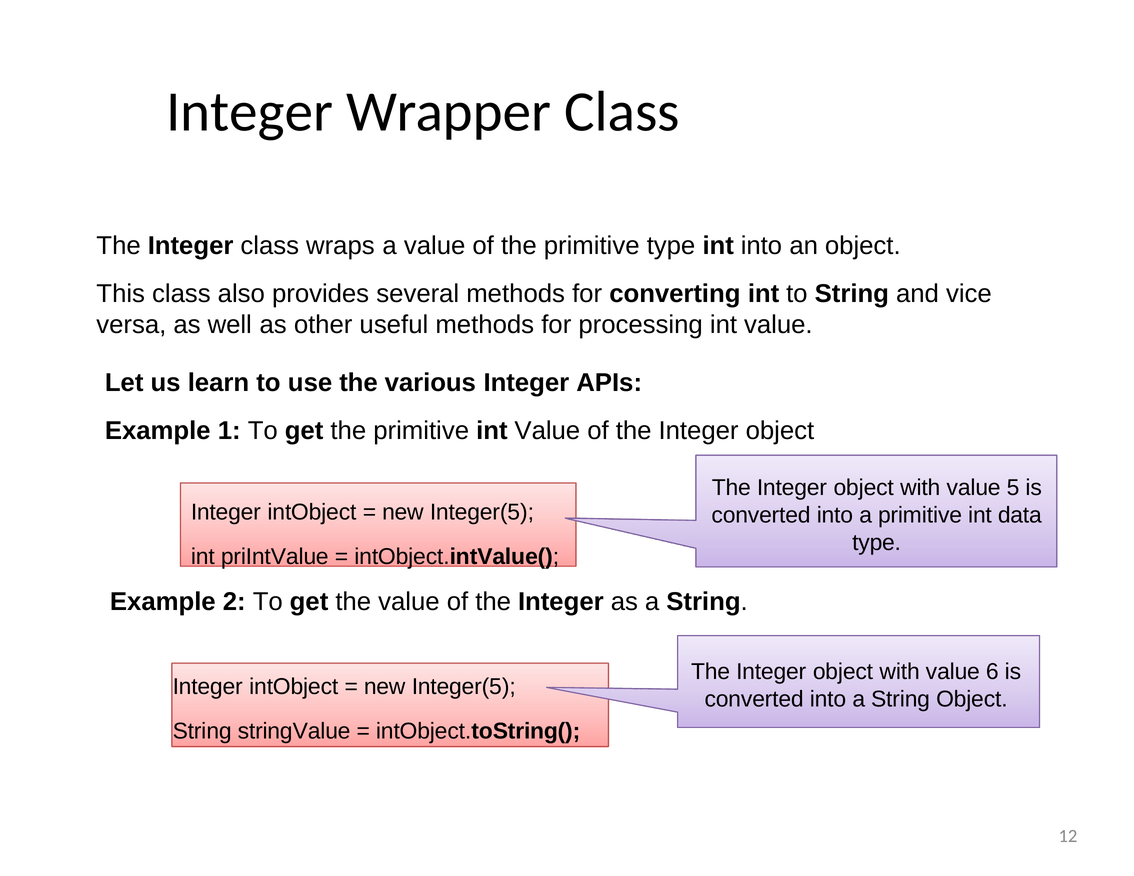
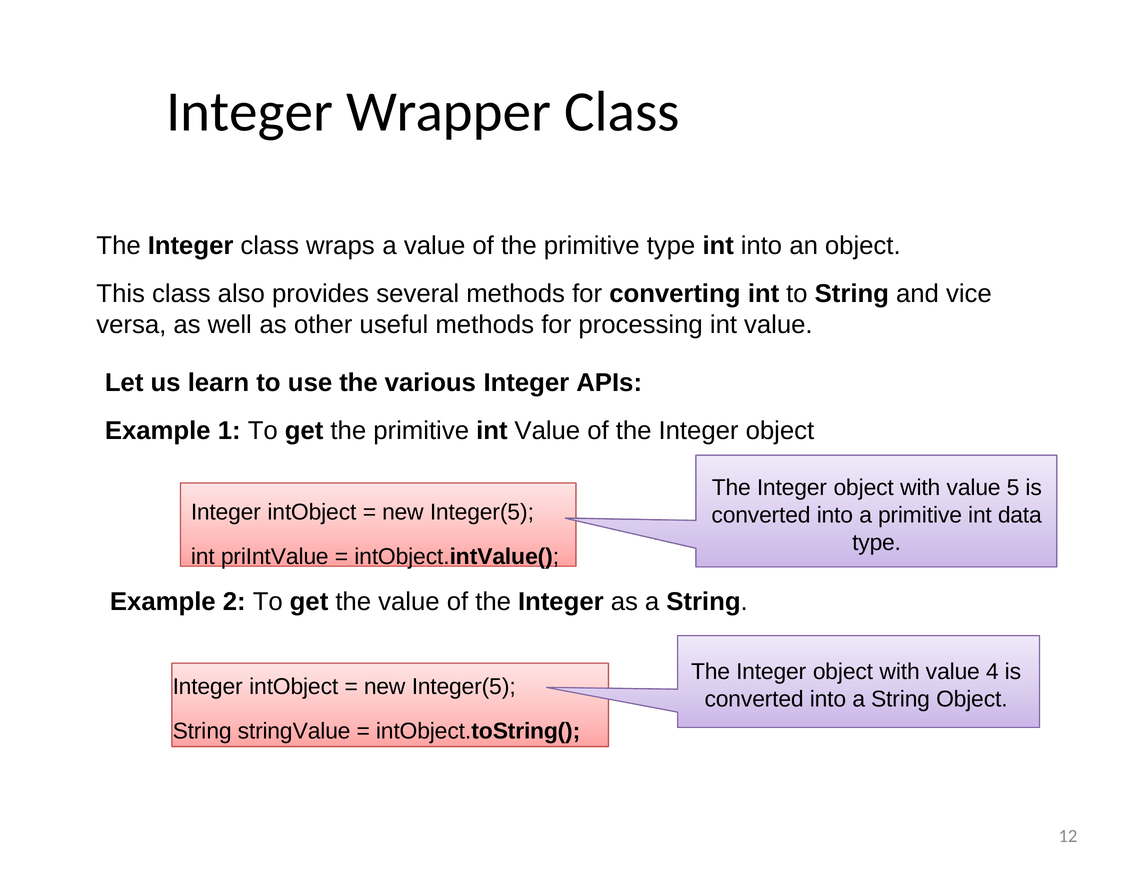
6: 6 -> 4 (992, 672)
